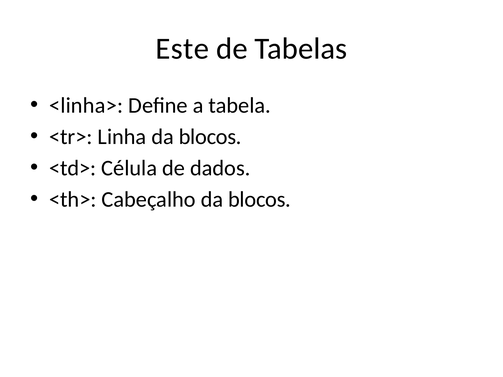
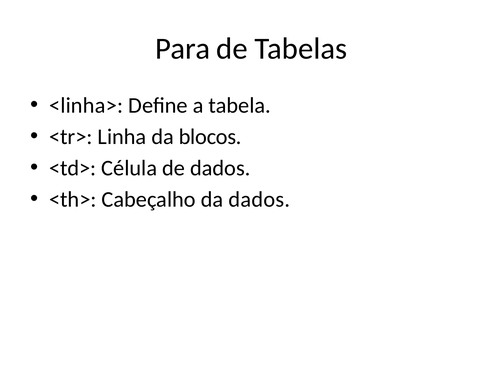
Este: Este -> Para (183, 49)
Cabeçalho da blocos: blocos -> dados (259, 199)
